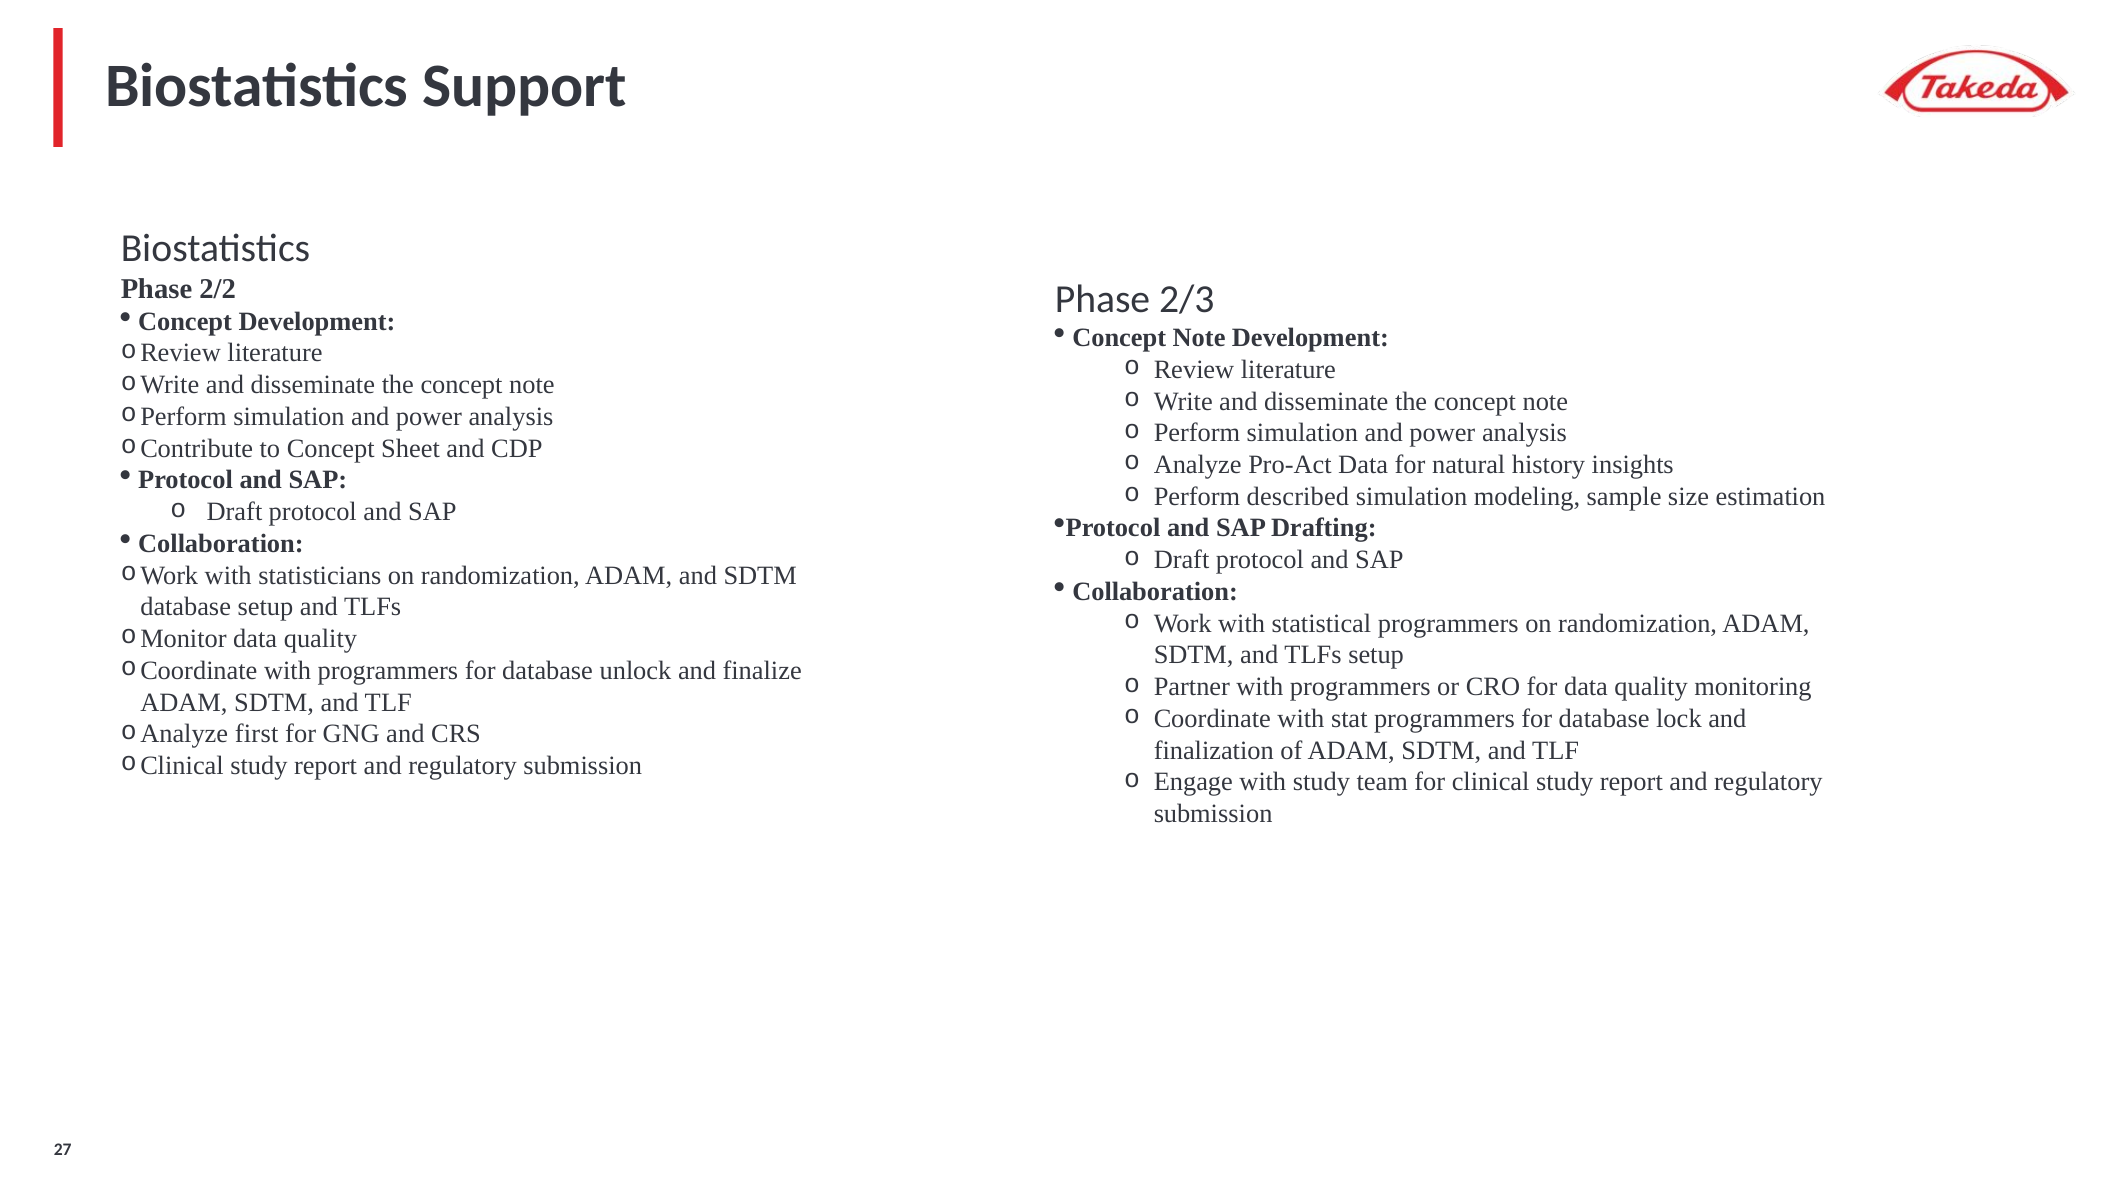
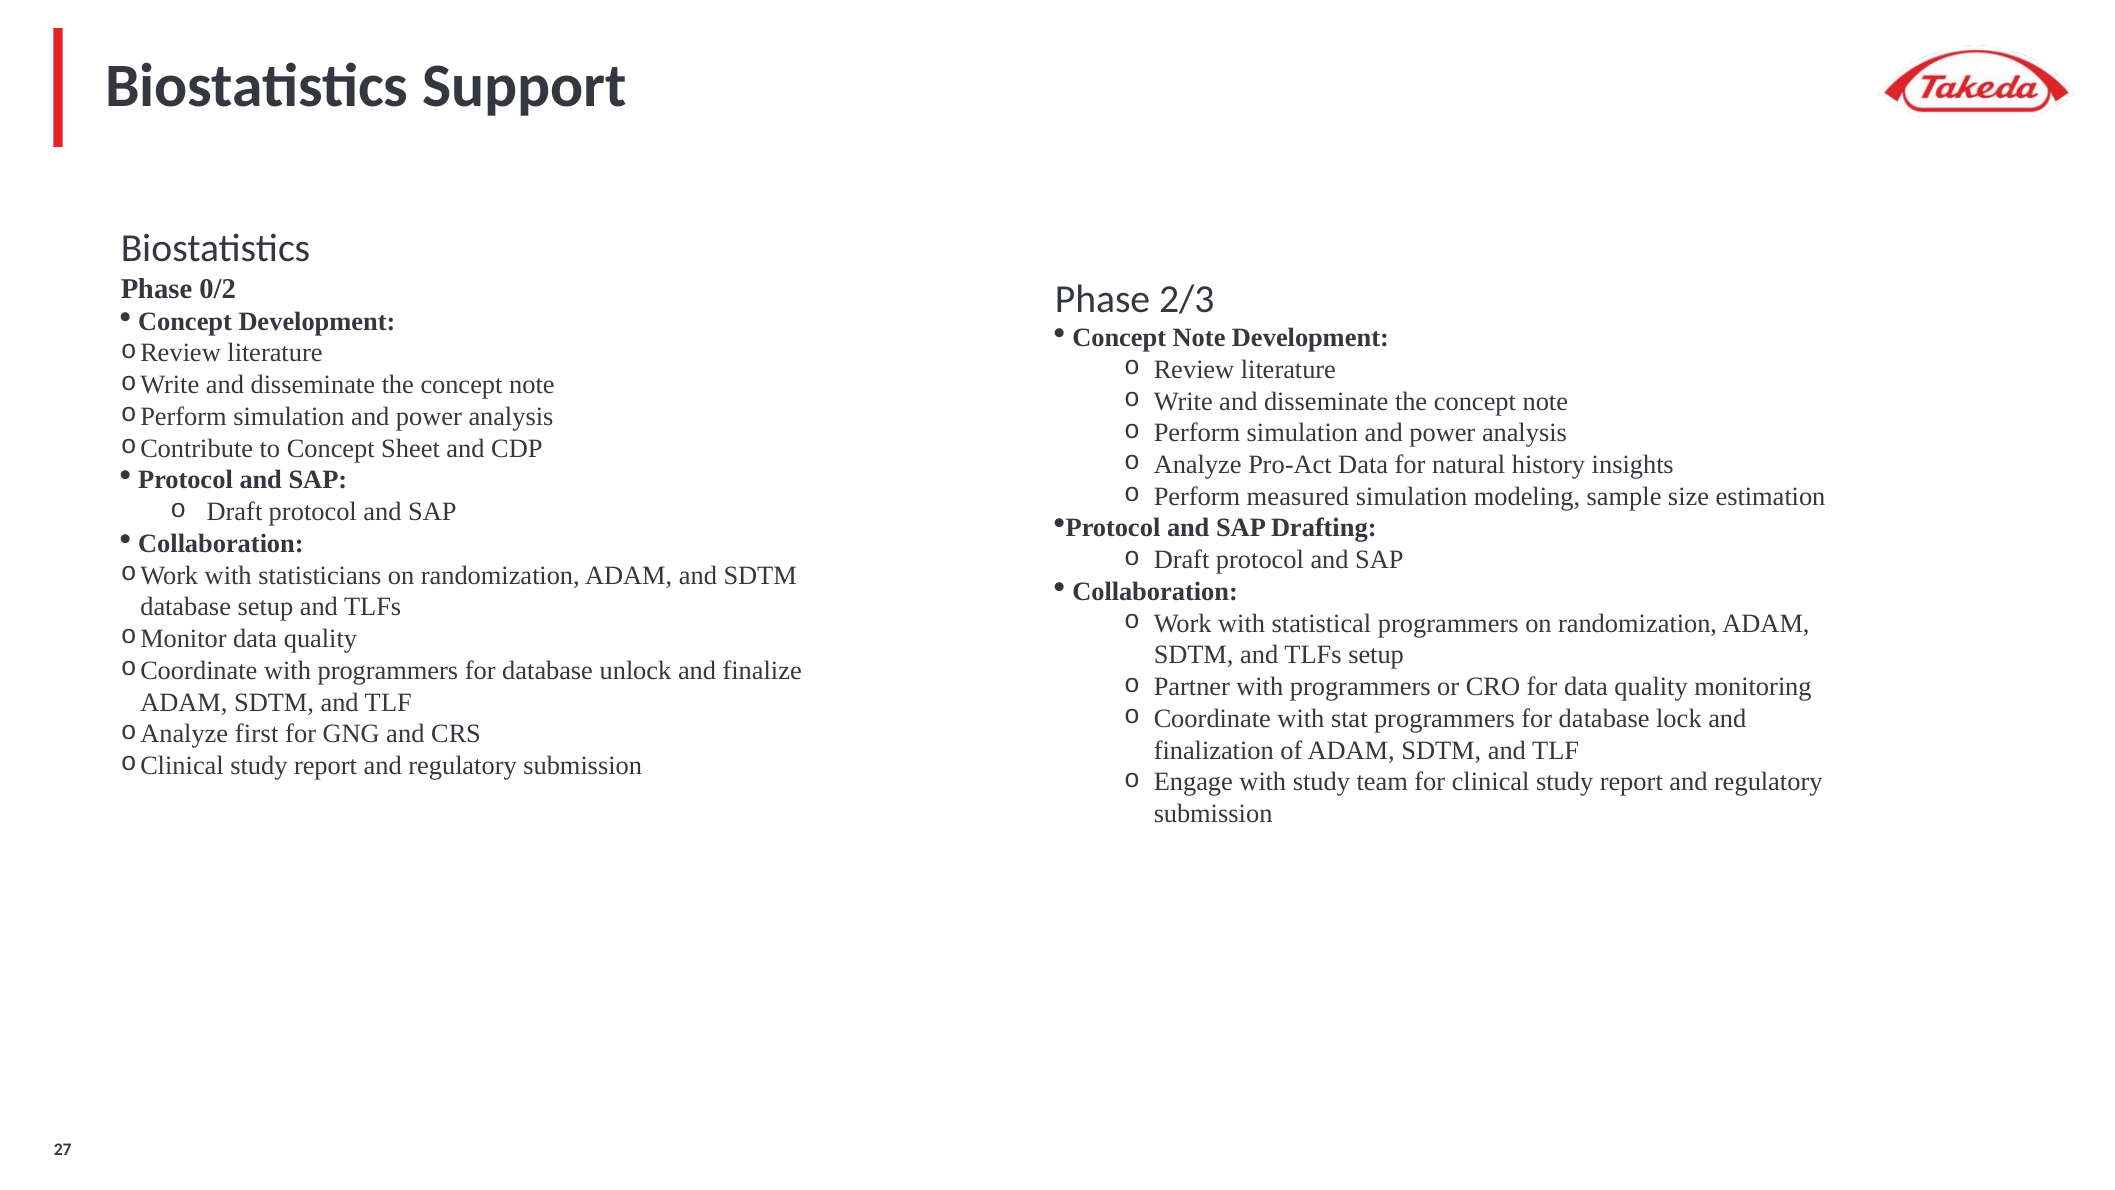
2/2: 2/2 -> 0/2 (218, 289)
described: described -> measured (1298, 496)
